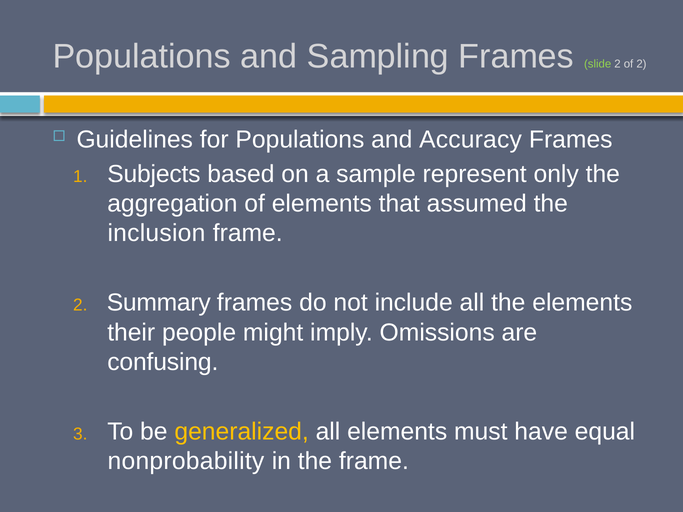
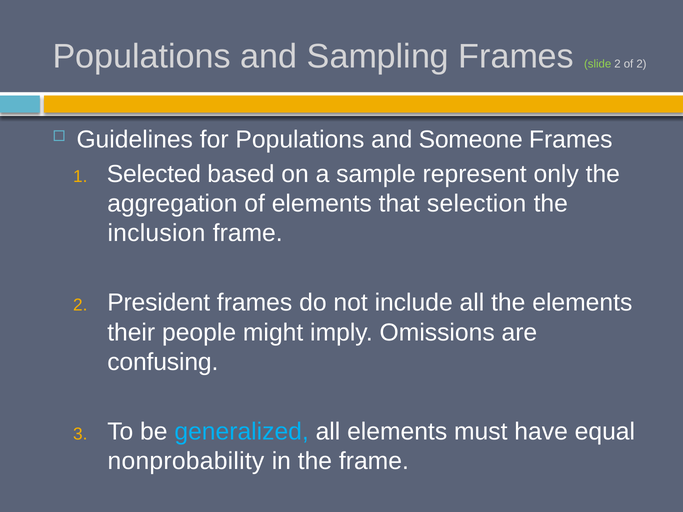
Accuracy: Accuracy -> Someone (471, 139)
Subjects: Subjects -> Selected (154, 174)
assumed: assumed -> selection (477, 204)
Summary: Summary -> President (159, 303)
generalized colour: yellow -> light blue (242, 432)
